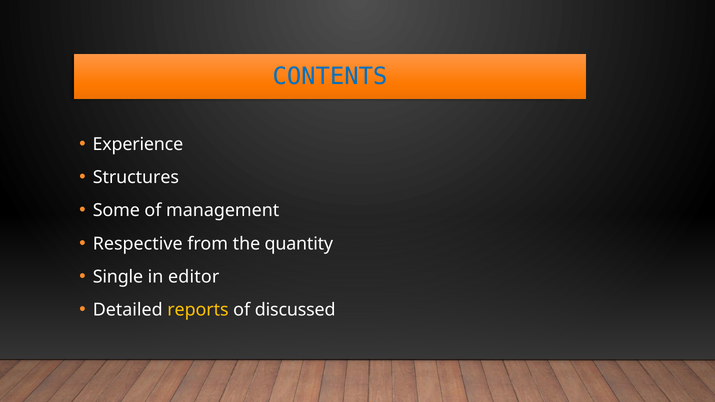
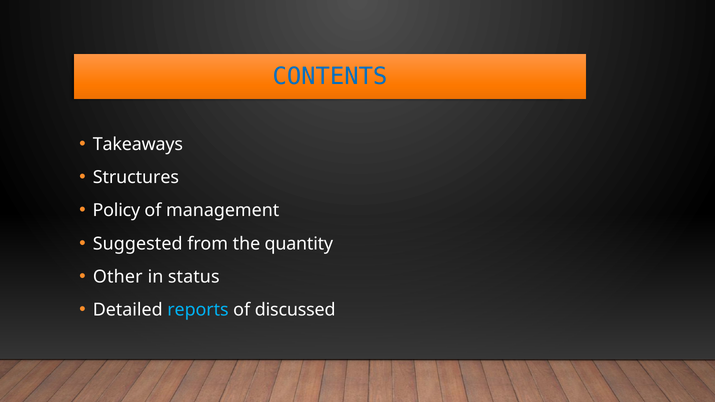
Experience: Experience -> Takeaways (138, 144)
Some: Some -> Policy (116, 211)
Respective: Respective -> Suggested (138, 244)
Single: Single -> Other (118, 277)
editor: editor -> status (194, 277)
reports colour: yellow -> light blue (198, 310)
